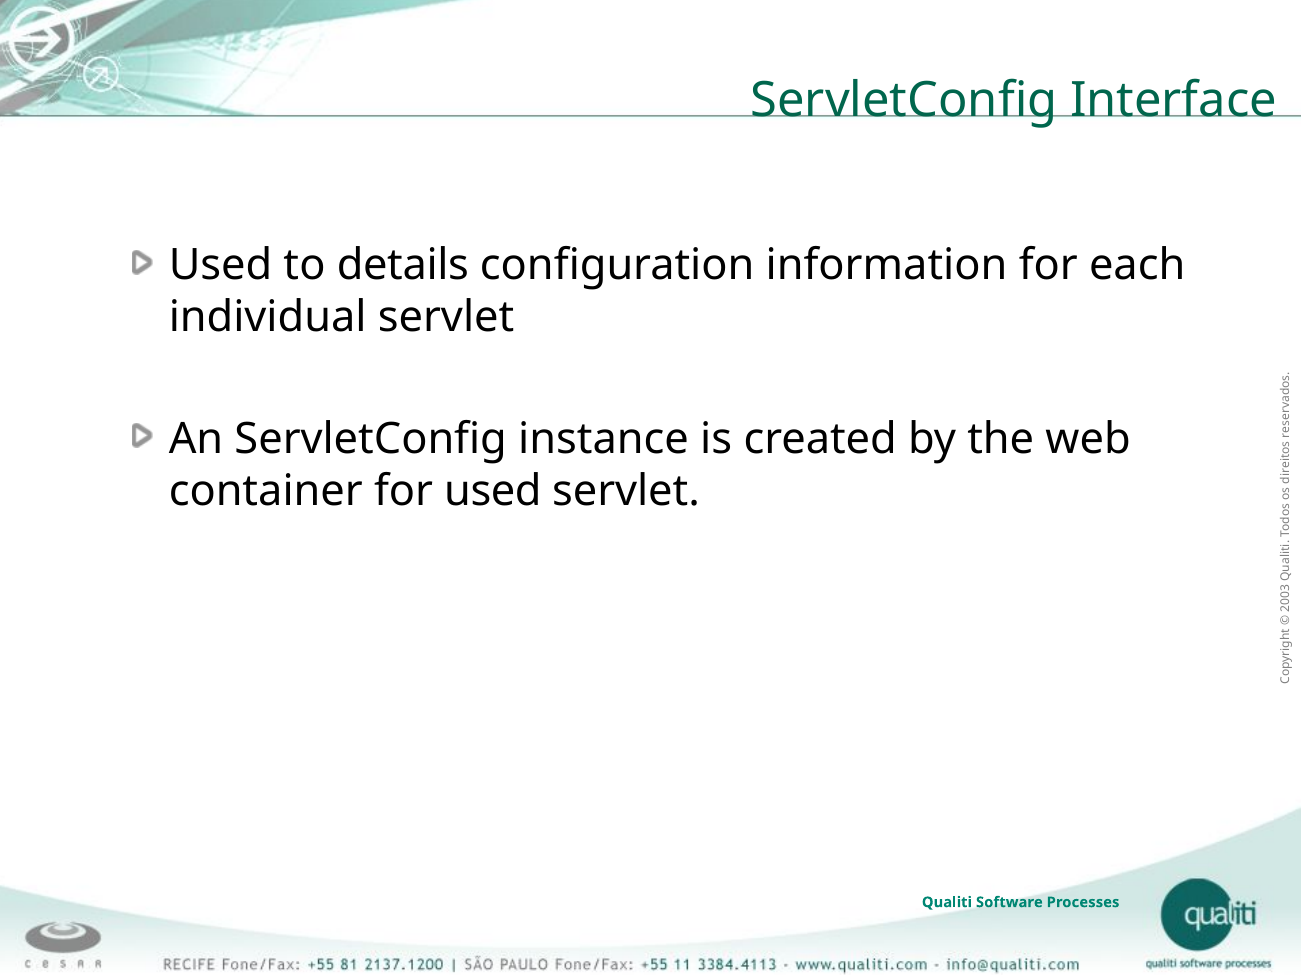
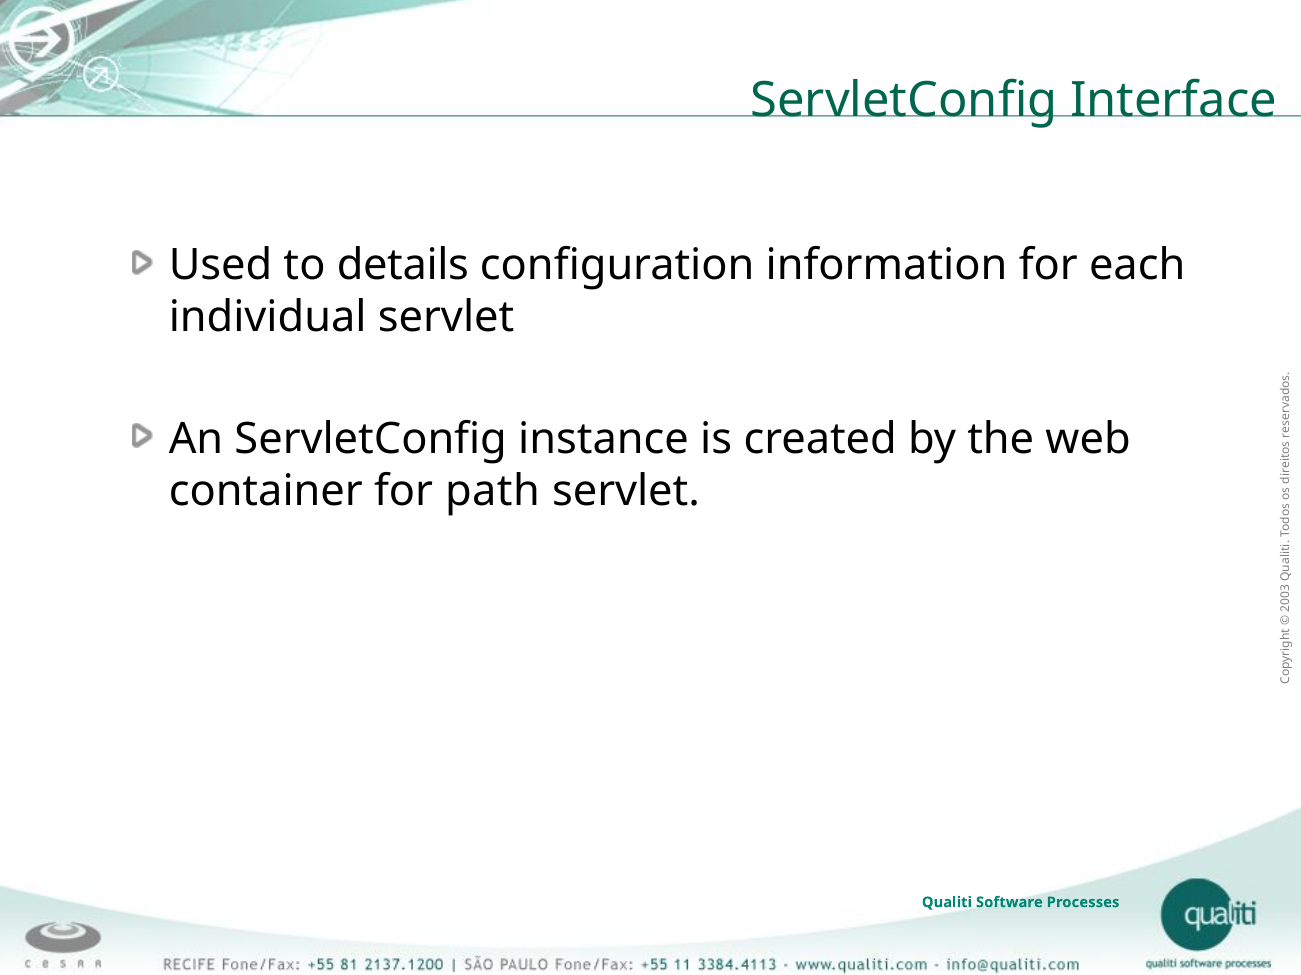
for used: used -> path (492, 491)
